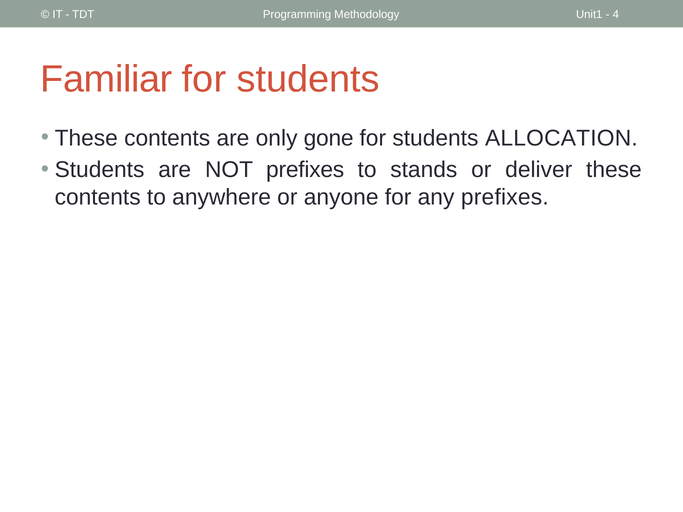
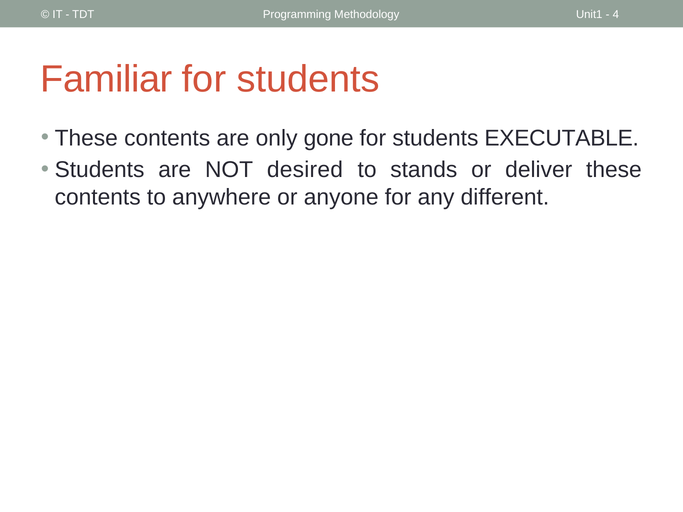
ALLOCATION: ALLOCATION -> EXECUTABLE (562, 138)
NOT prefixes: prefixes -> desired (305, 170)
any prefixes: prefixes -> different (505, 197)
